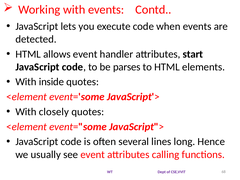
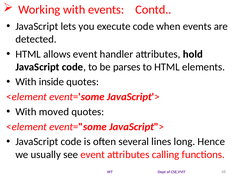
start: start -> hold (193, 54)
closely: closely -> moved (54, 112)
